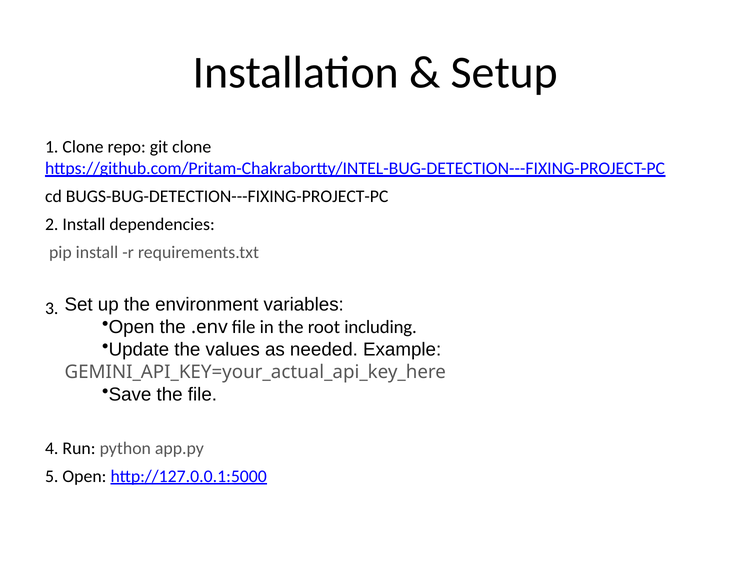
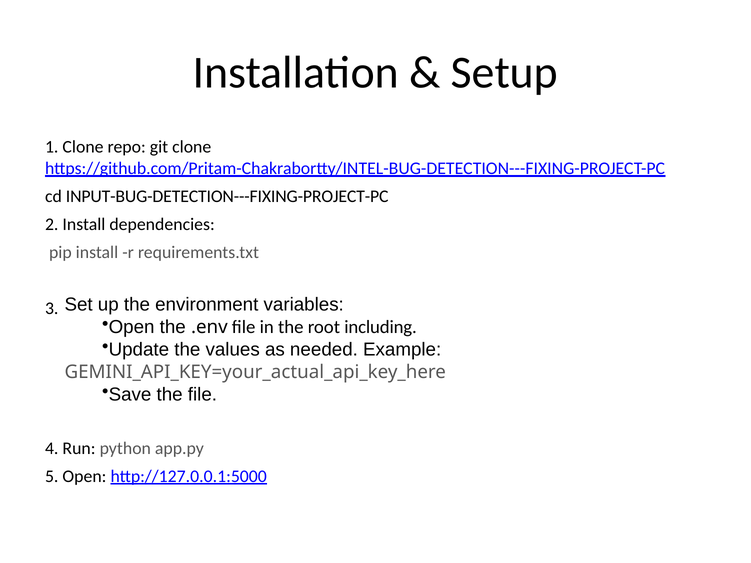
BUGS-BUG-DETECTION---FIXING-PROJECT-PC: BUGS-BUG-DETECTION---FIXING-PROJECT-PC -> INPUT-BUG-DETECTION---FIXING-PROJECT-PC (227, 197)
